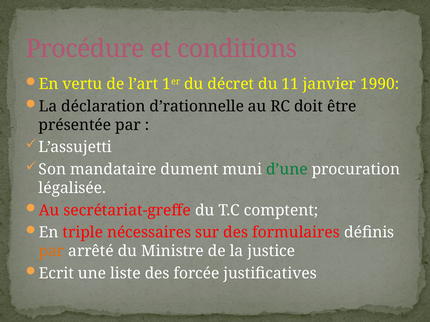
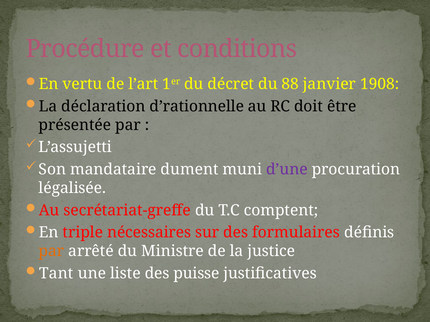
11: 11 -> 88 (290, 84)
1990: 1990 -> 1908 (380, 84)
d’une colour: green -> purple (287, 170)
Ecrit: Ecrit -> Tant (56, 274)
forcée: forcée -> puisse (197, 274)
